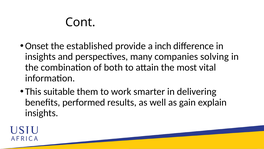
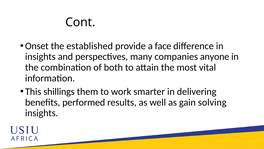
inch: inch -> face (163, 46)
solving: solving -> anyone (215, 56)
suitable: suitable -> shillings (59, 91)
explain: explain -> solving (212, 102)
